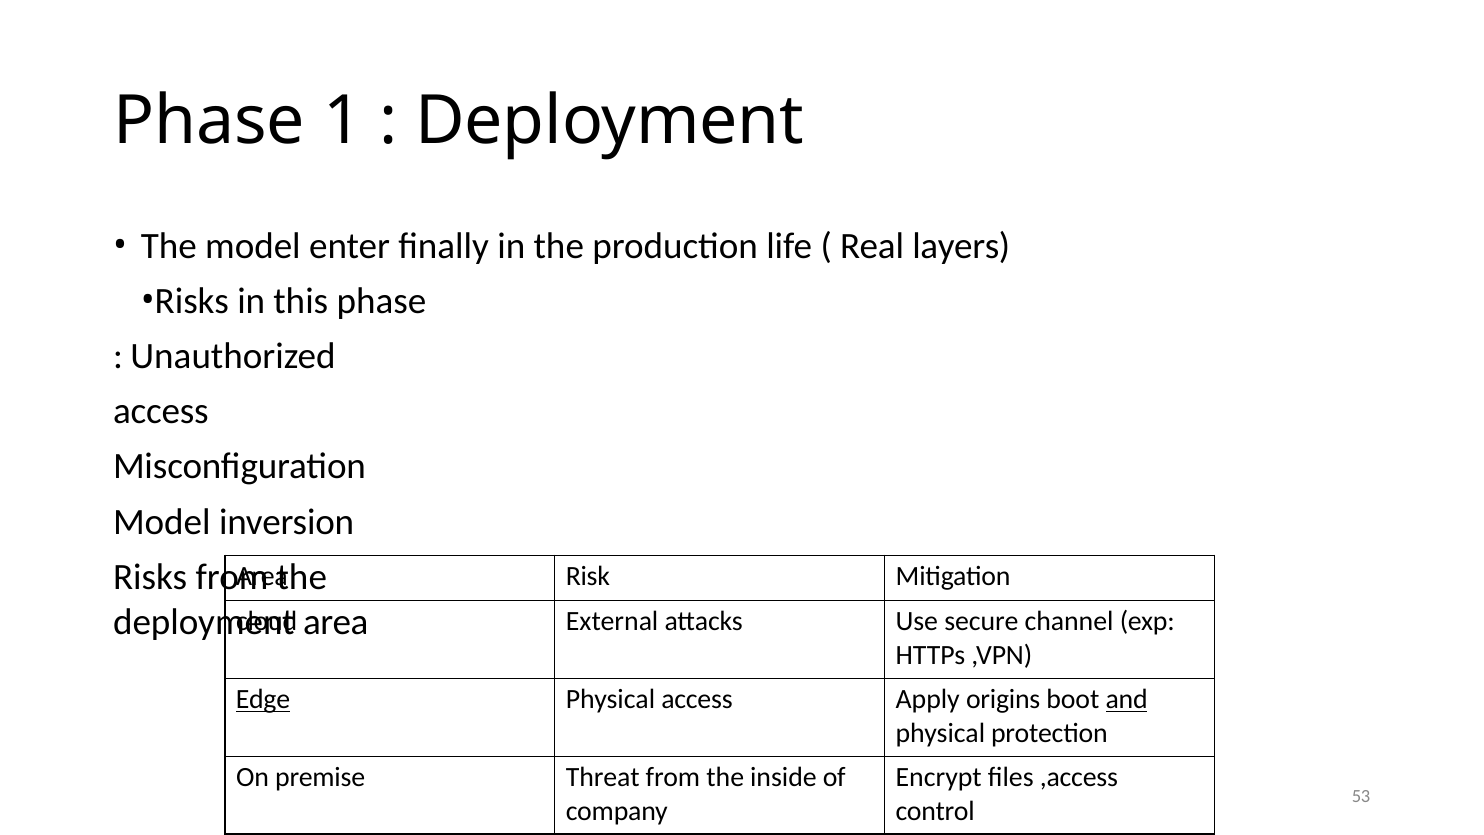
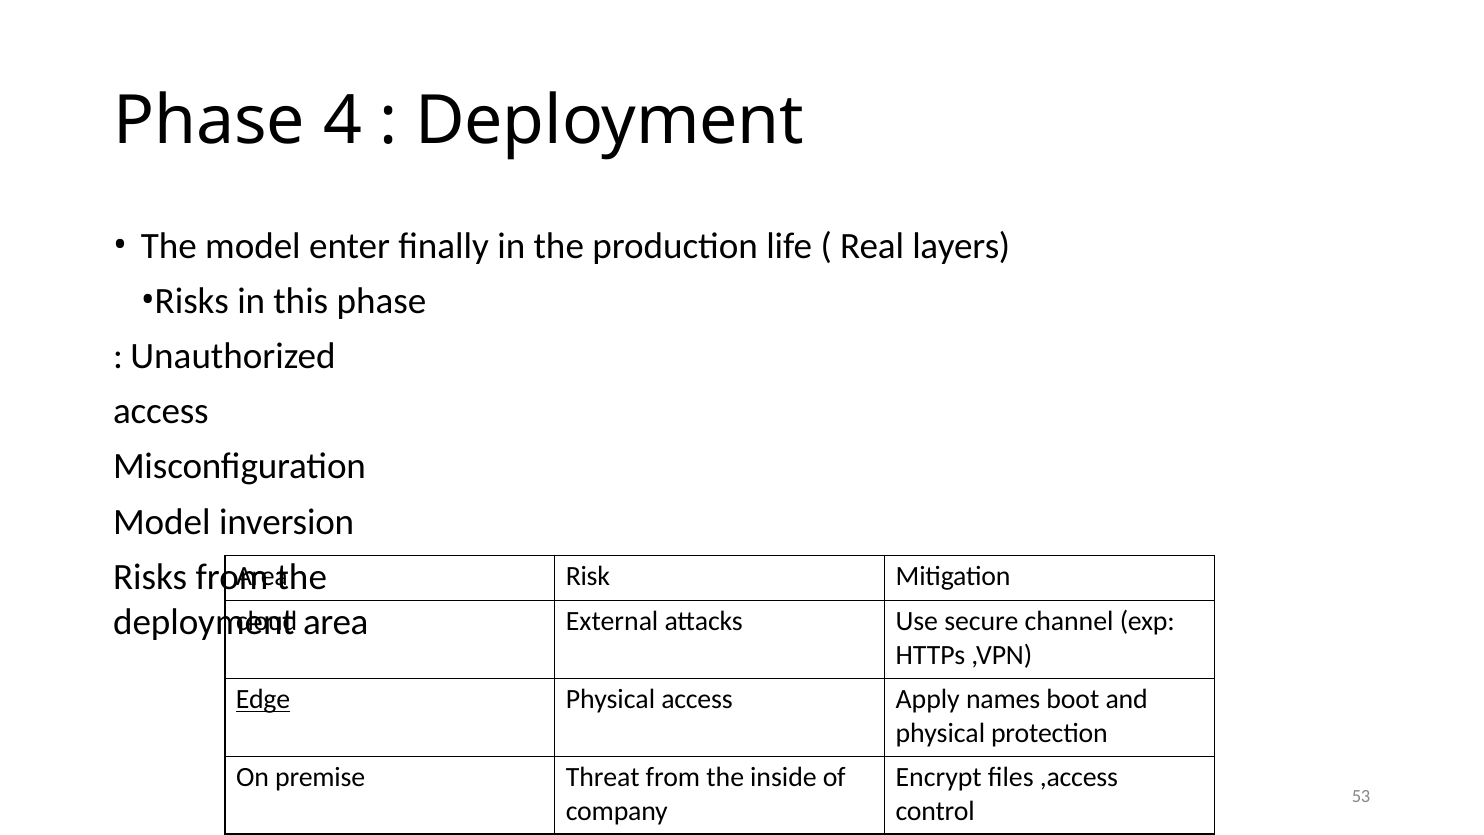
1: 1 -> 4 (343, 121)
origins: origins -> names (1003, 699)
and underline: present -> none (1127, 699)
